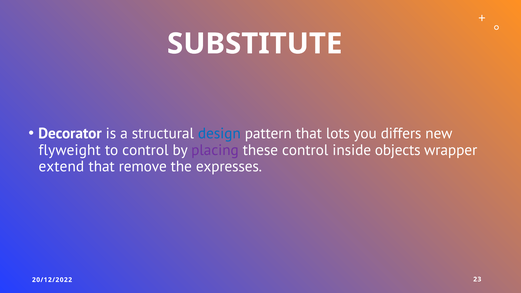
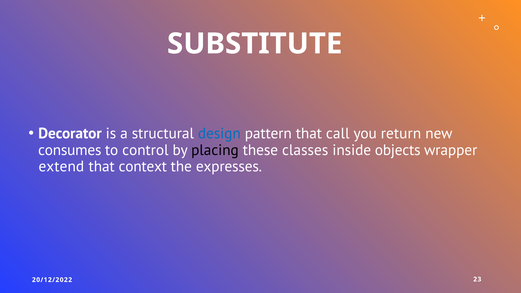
lots: lots -> call (338, 134)
differs: differs -> return (401, 134)
flyweight: flyweight -> consumes (70, 150)
placing colour: purple -> black (215, 150)
these control: control -> classes (305, 150)
remove: remove -> context (143, 166)
